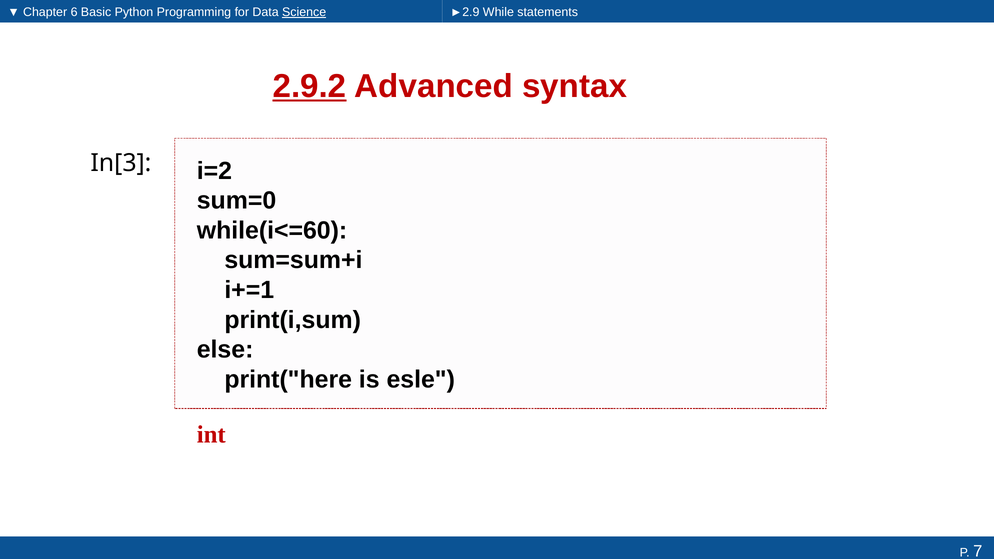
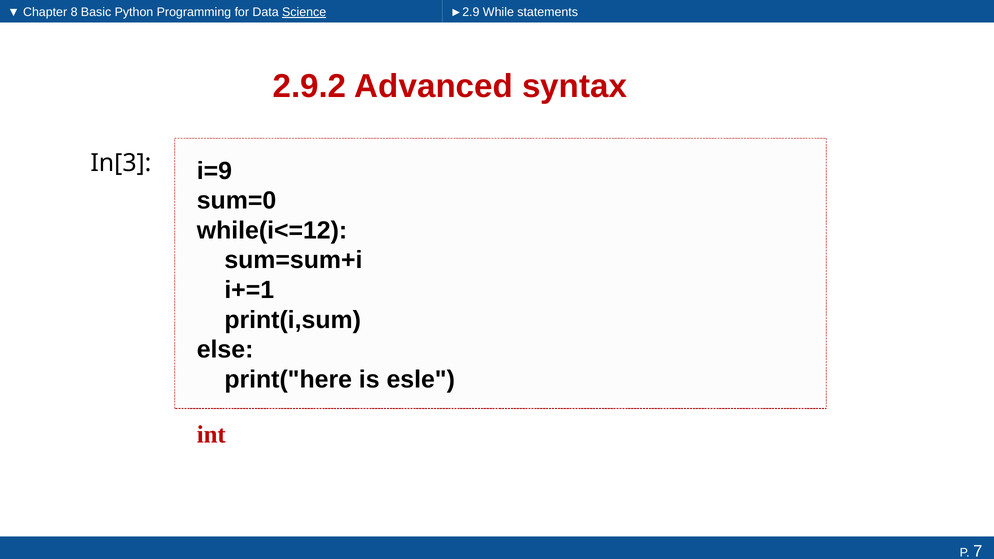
6: 6 -> 8 (74, 12)
2.9.2 underline: present -> none (310, 86)
i=2: i=2 -> i=9 (214, 171)
while(i<=60: while(i<=60 -> while(i<=12 (272, 231)
